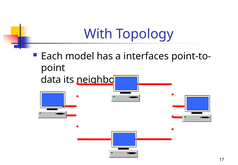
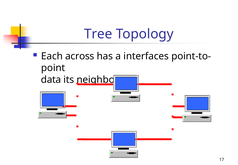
With: With -> Tree (98, 34)
model: model -> across (80, 56)
